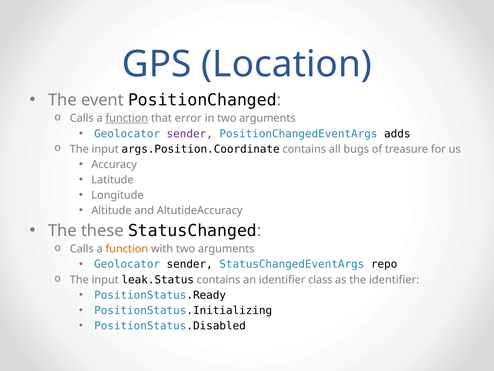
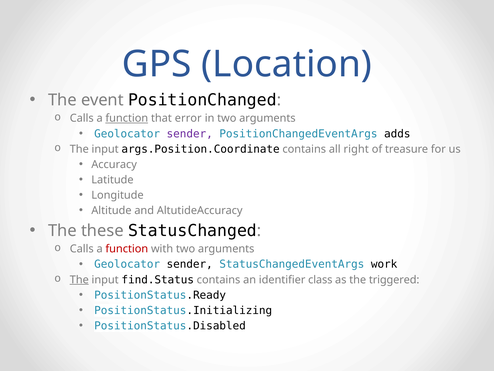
bugs: bugs -> right (356, 149)
function colour: orange -> red (127, 249)
repo: repo -> work (384, 264)
The underline: none -> present (79, 279)
leak.Status: leak.Status -> find.Status (158, 279)
the identifier: identifier -> triggered (394, 279)
